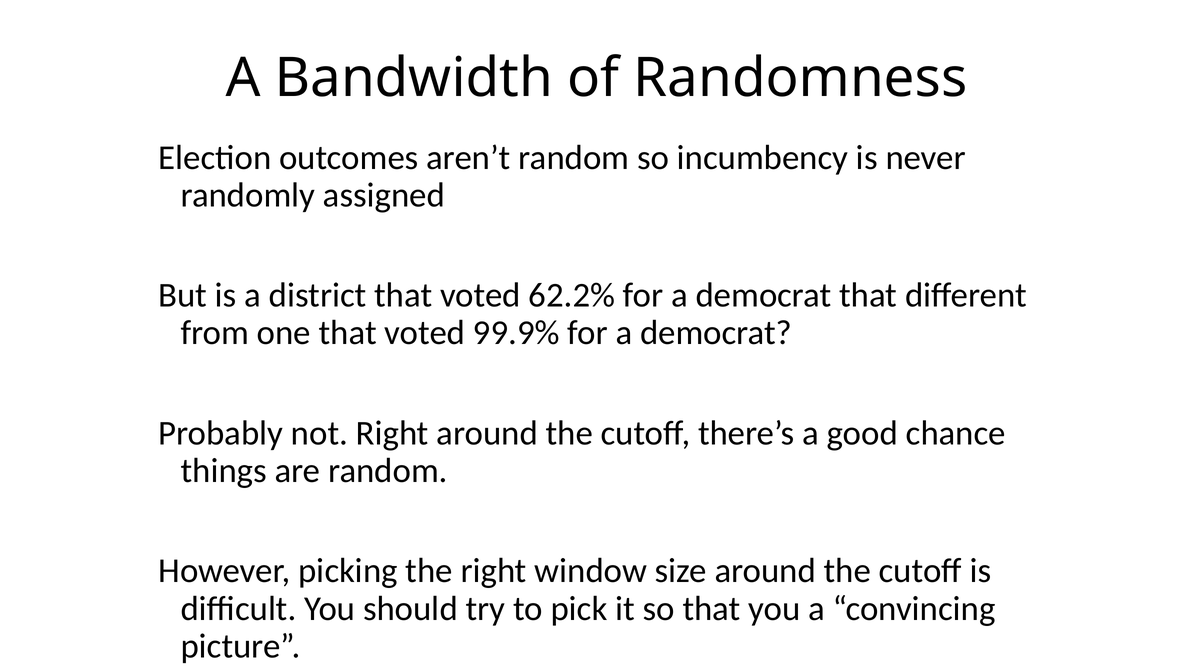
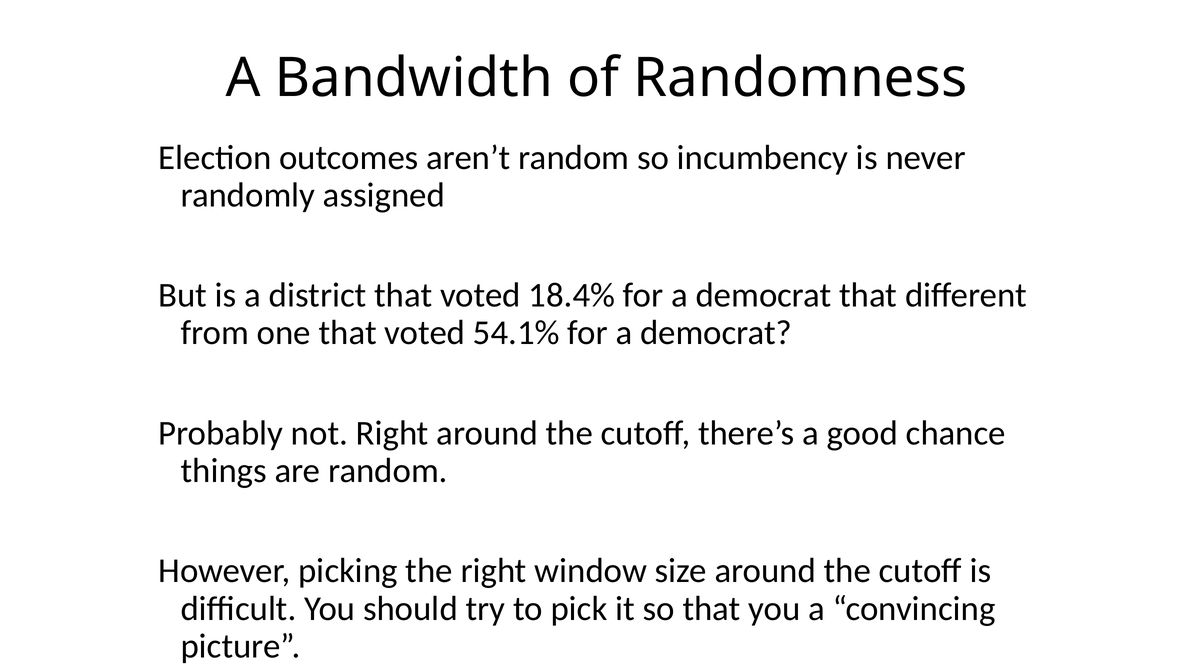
62.2%: 62.2% -> 18.4% (572, 295)
99.9%: 99.9% -> 54.1% (516, 333)
